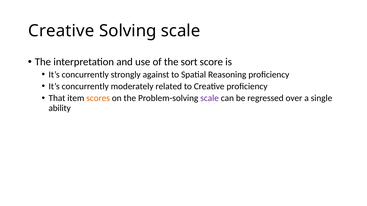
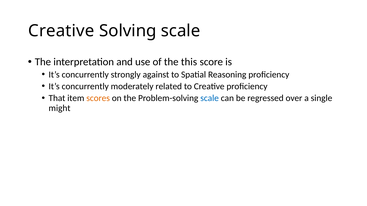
sort: sort -> this (189, 62)
scale colour: purple -> blue (210, 98)
ability: ability -> might (60, 108)
